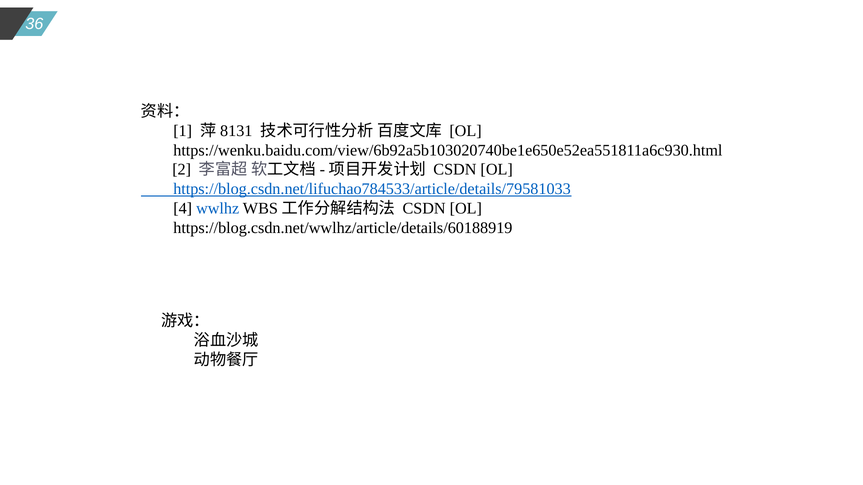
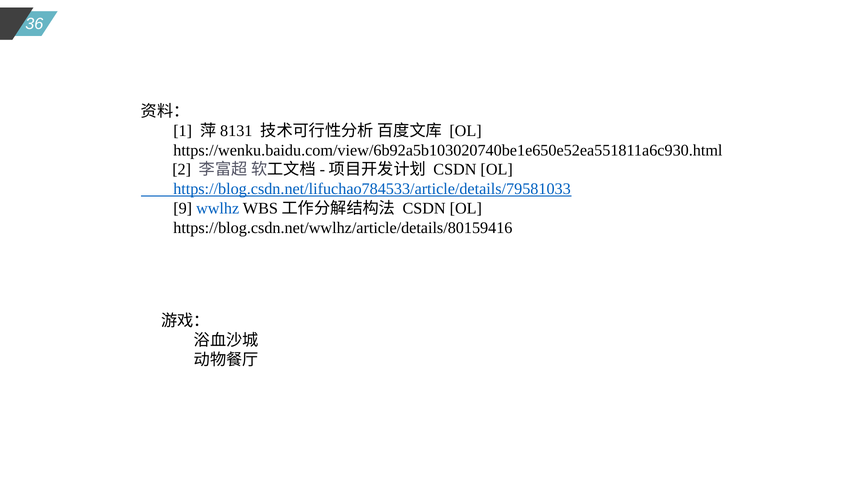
4: 4 -> 9 (183, 209)
https://blog.csdn.net/wwlhz/article/details/60188919: https://blog.csdn.net/wwlhz/article/details/60188919 -> https://blog.csdn.net/wwlhz/article/details/80159416 (343, 228)
